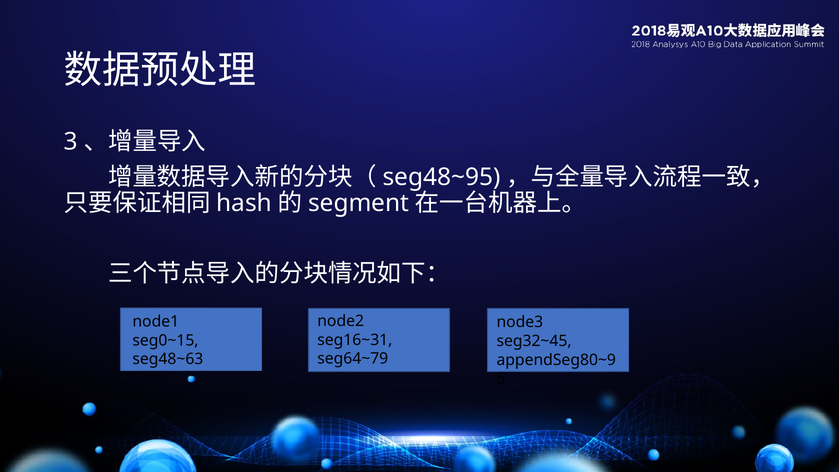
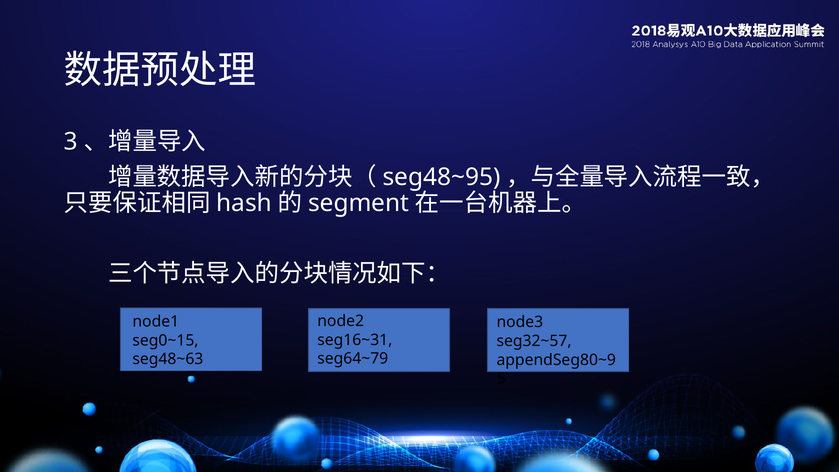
seg32~45: seg32~45 -> seg32~57 (534, 341)
